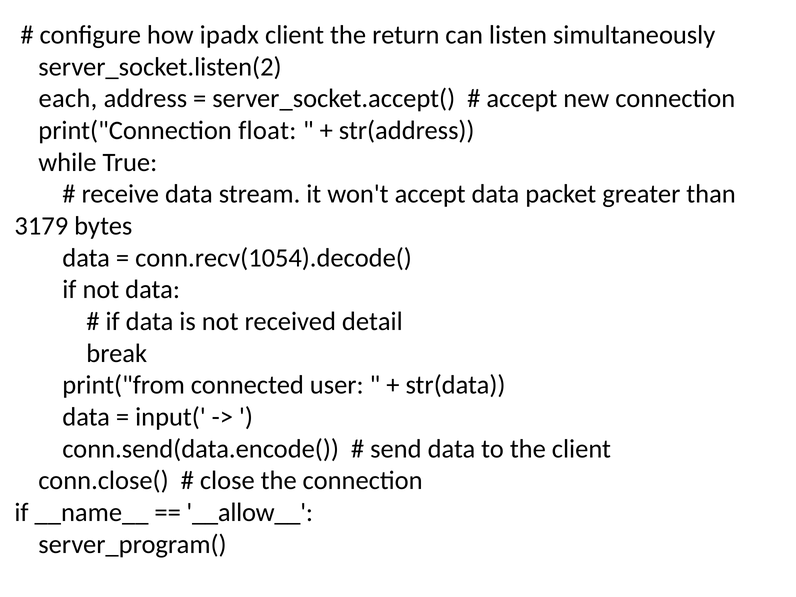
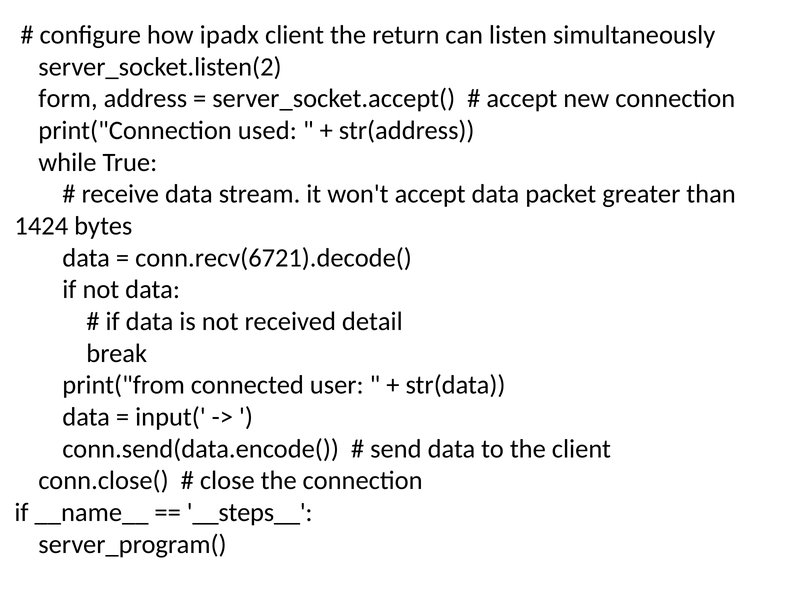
each: each -> form (68, 99)
float: float -> used (267, 130)
3179: 3179 -> 1424 (41, 226)
conn.recv(1054).decode(: conn.recv(1054).decode( -> conn.recv(6721).decode( (274, 258)
__allow__: __allow__ -> __steps__ (250, 513)
